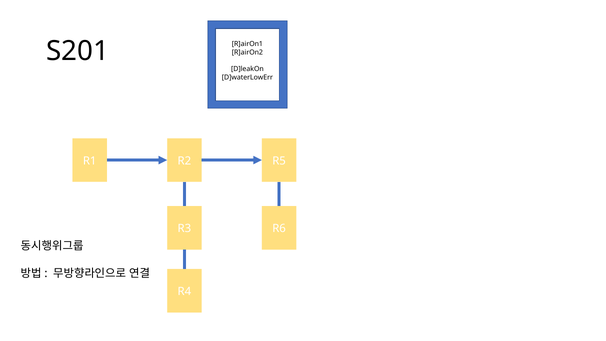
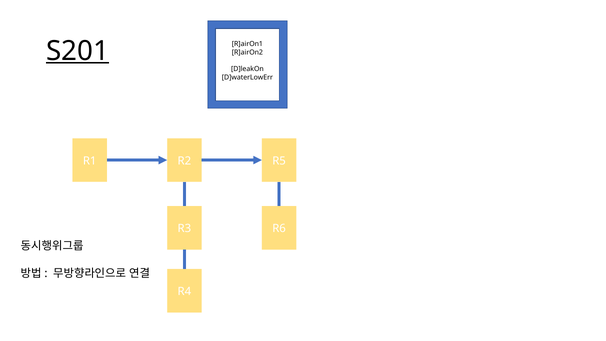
S201 underline: none -> present (78, 51)
